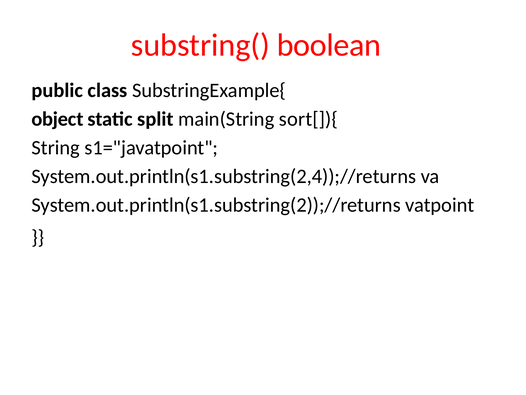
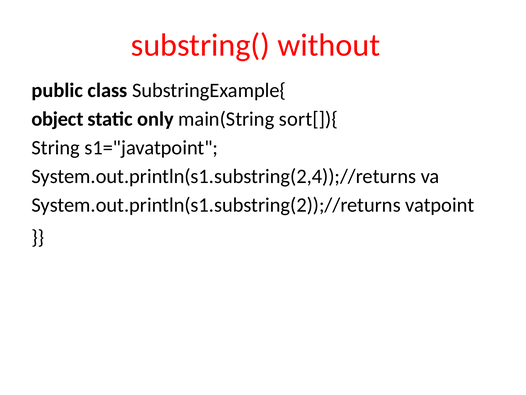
boolean: boolean -> without (329, 45)
split: split -> only (156, 119)
